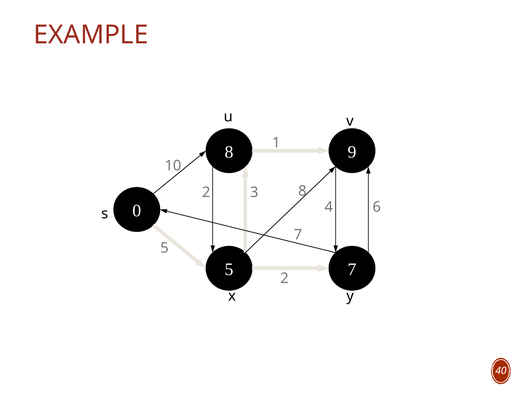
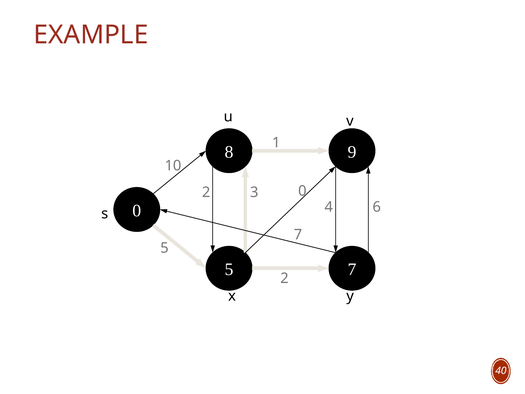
3 8: 8 -> 0 (302, 191)
